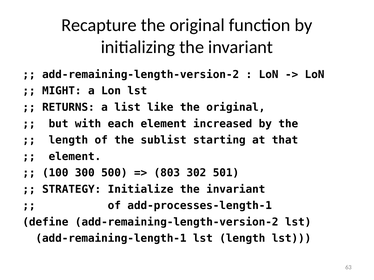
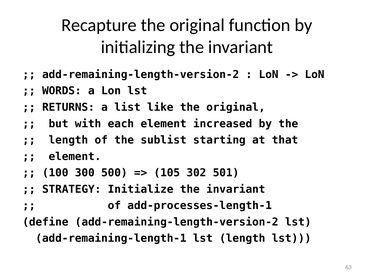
MIGHT: MIGHT -> WORDS (62, 91)
803: 803 -> 105 (167, 173)
